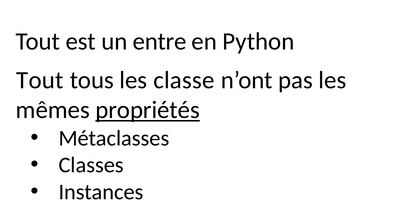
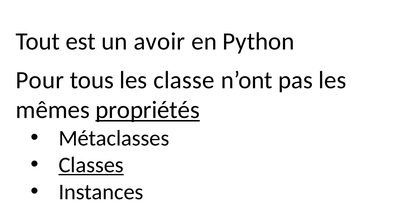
entre: entre -> avoir (159, 41)
Tout: Tout -> Pour (40, 80)
Classes underline: none -> present (91, 165)
